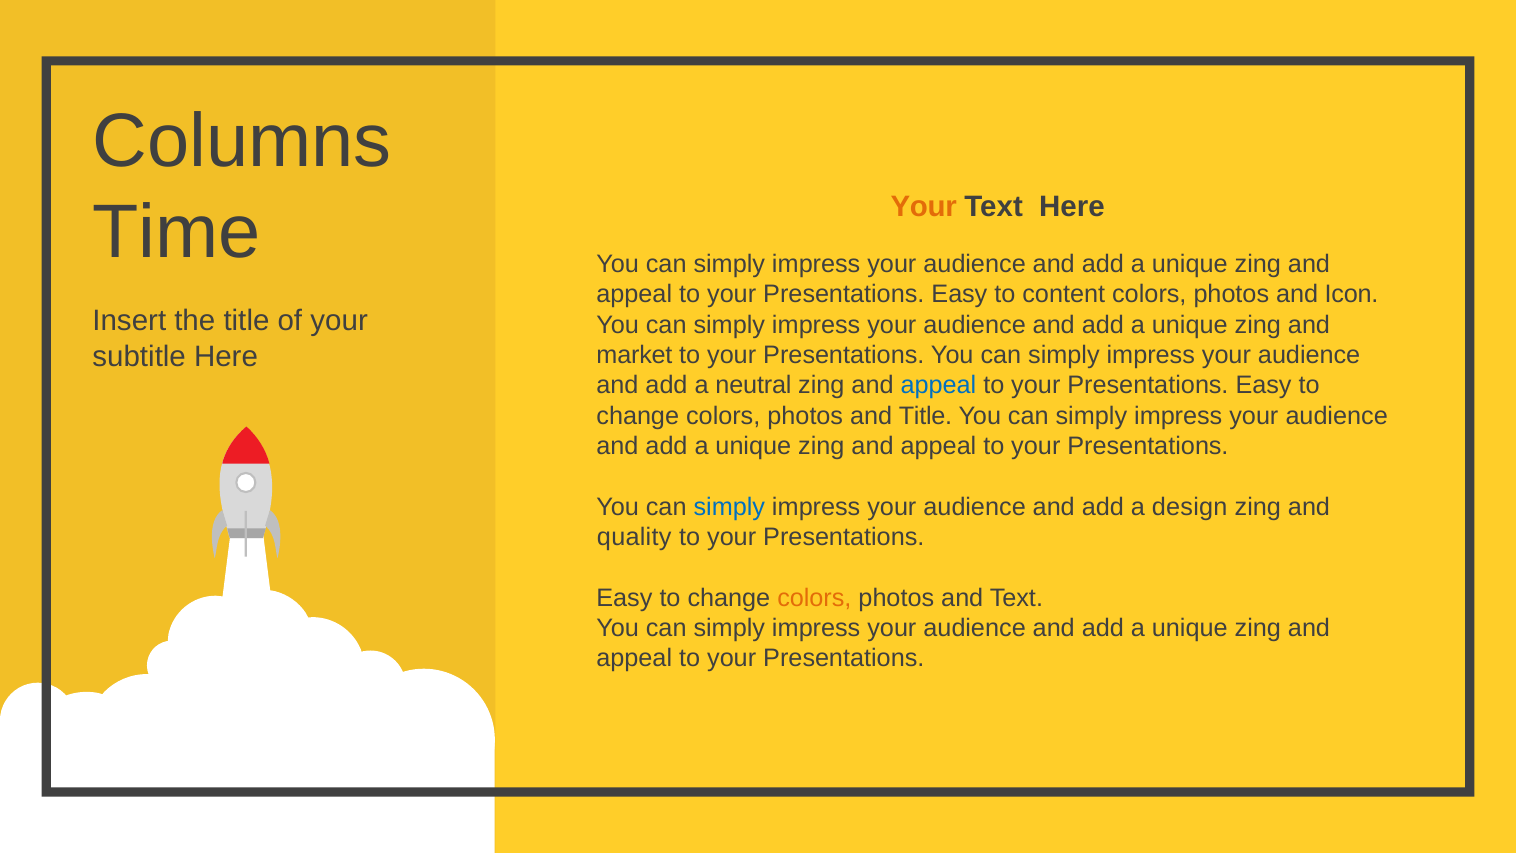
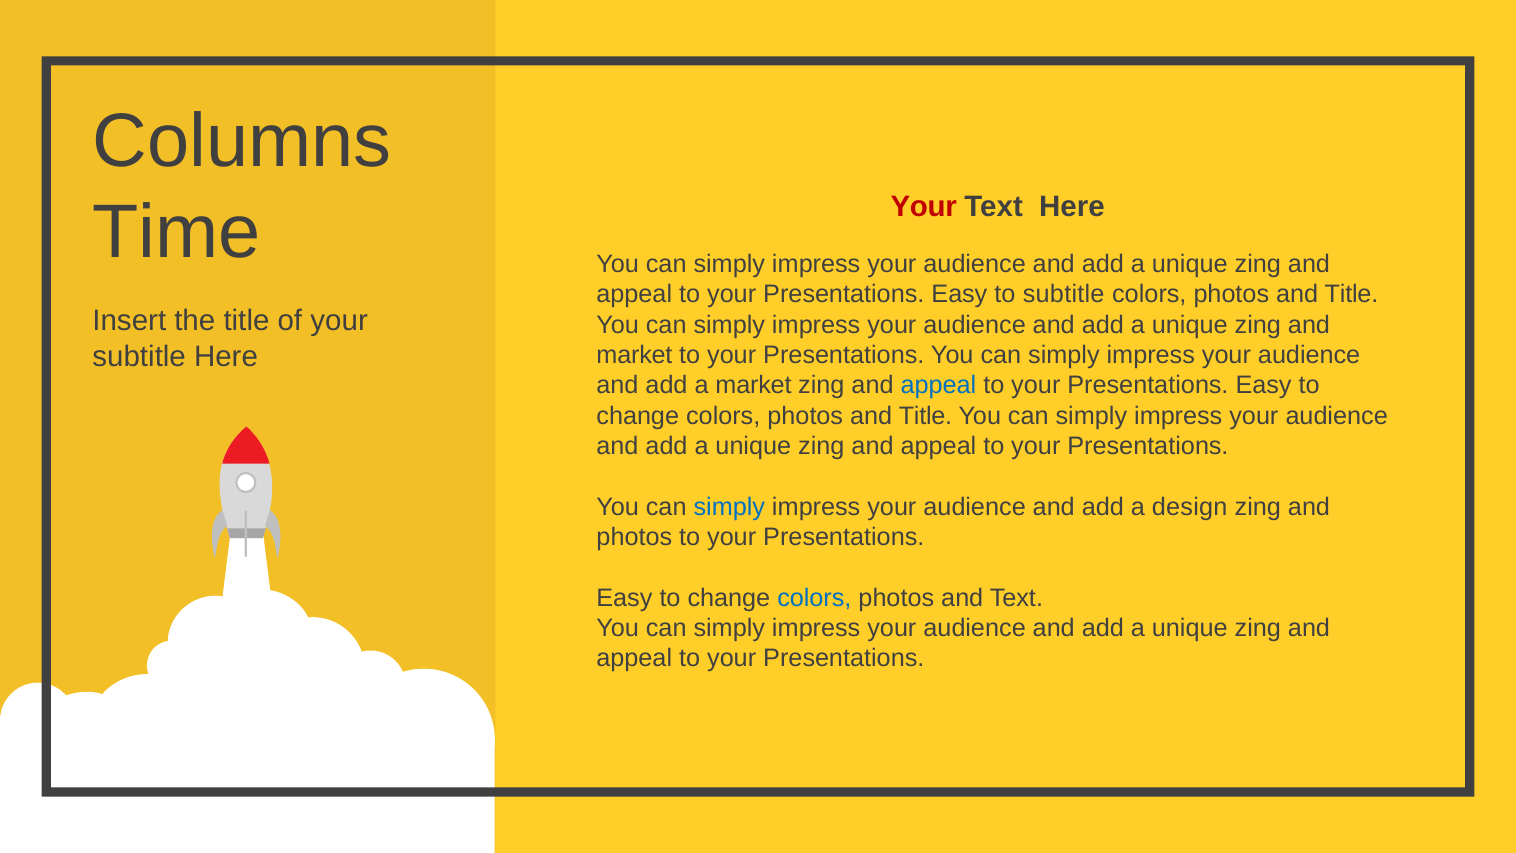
Your colour: orange -> red (924, 207)
to content: content -> subtitle (1064, 295)
Icon: Icon -> Title (1351, 295)
a neutral: neutral -> market (753, 386)
quality: quality -> photos (634, 537)
colors colour: orange -> blue (814, 598)
